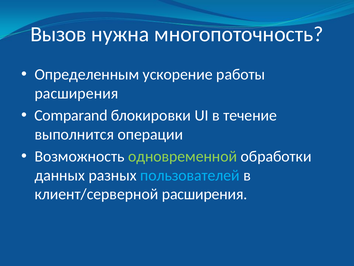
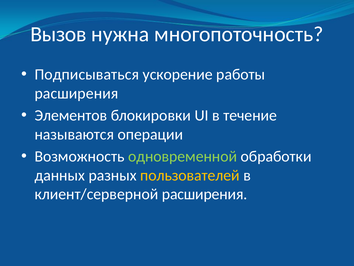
Определенным: Определенным -> Подписываться (87, 74)
Comparand: Comparand -> Элементов (71, 115)
выполнится: выполнится -> называются (74, 134)
пользователей colour: light blue -> yellow (190, 175)
